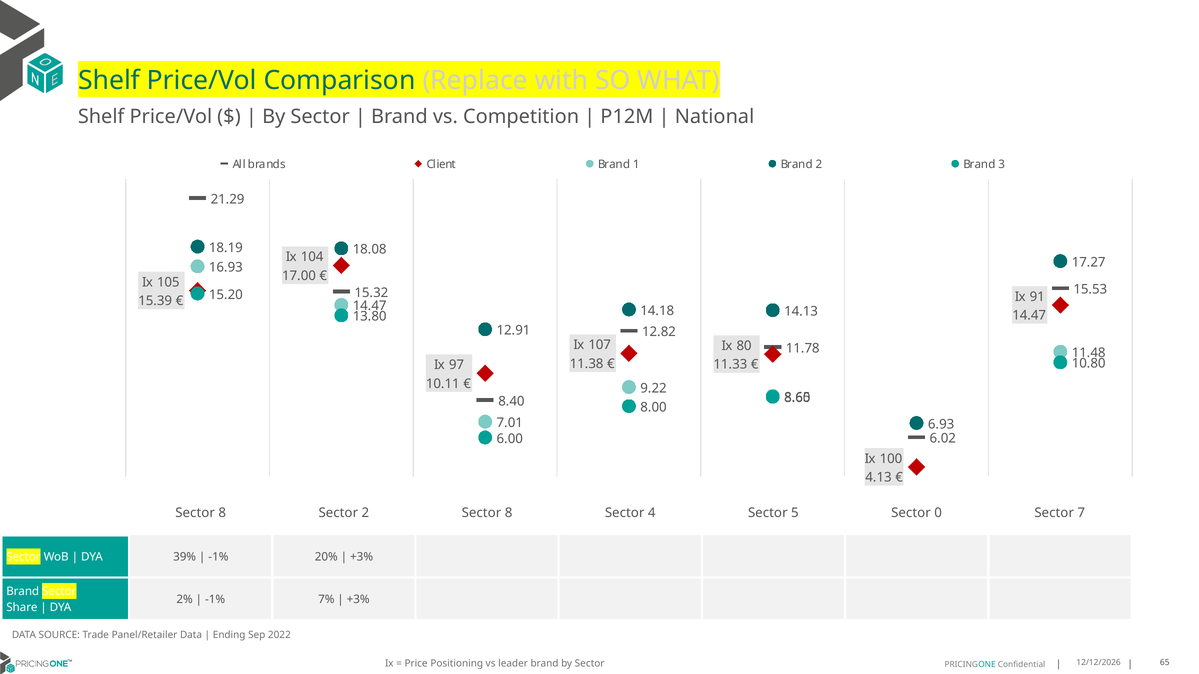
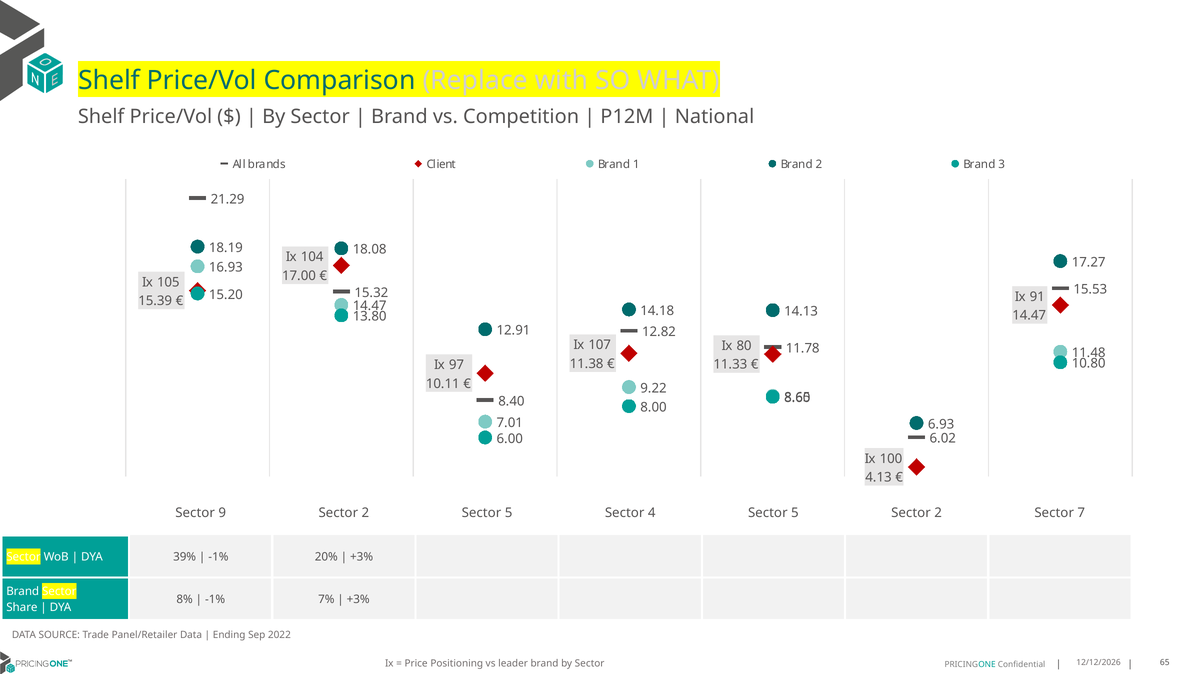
8: 8 -> 9 (222, 513)
2 Sector 8: 8 -> 5 (509, 513)
5 Sector 0: 0 -> 2 (938, 513)
2%: 2% -> 8% (185, 600)
